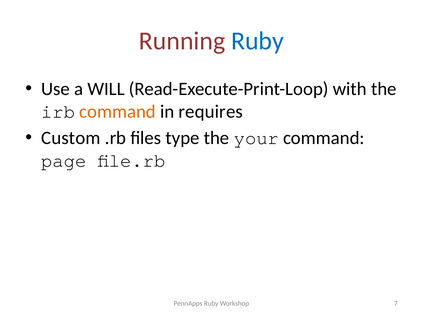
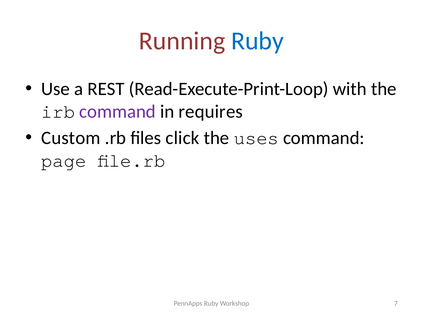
WILL: WILL -> REST (106, 89)
command colour: orange -> purple (118, 111)
type: type -> click (182, 138)
your: your -> uses (256, 138)
